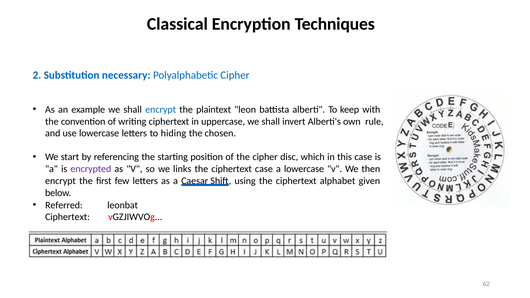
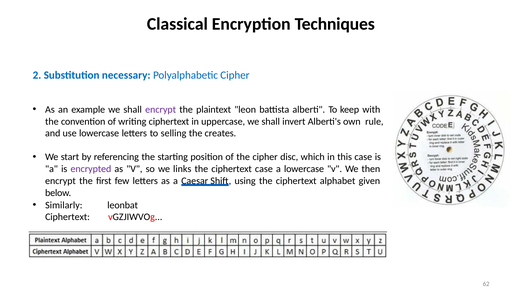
encrypt colour: blue -> purple (161, 110)
hiding: hiding -> selling (174, 133)
chosen: chosen -> creates (220, 133)
Referred: Referred -> Similarly (64, 205)
